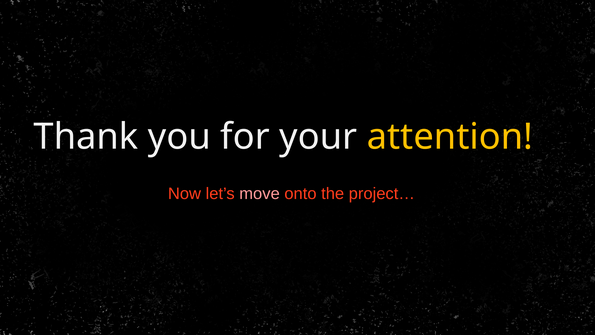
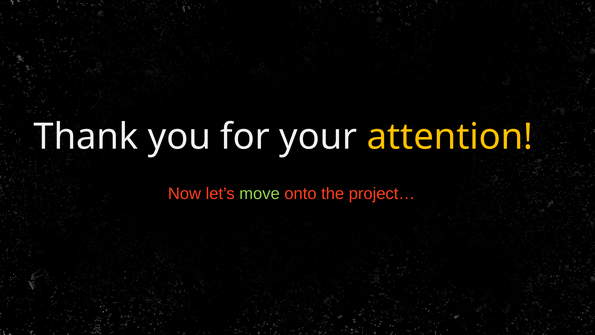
move colour: pink -> light green (260, 193)
